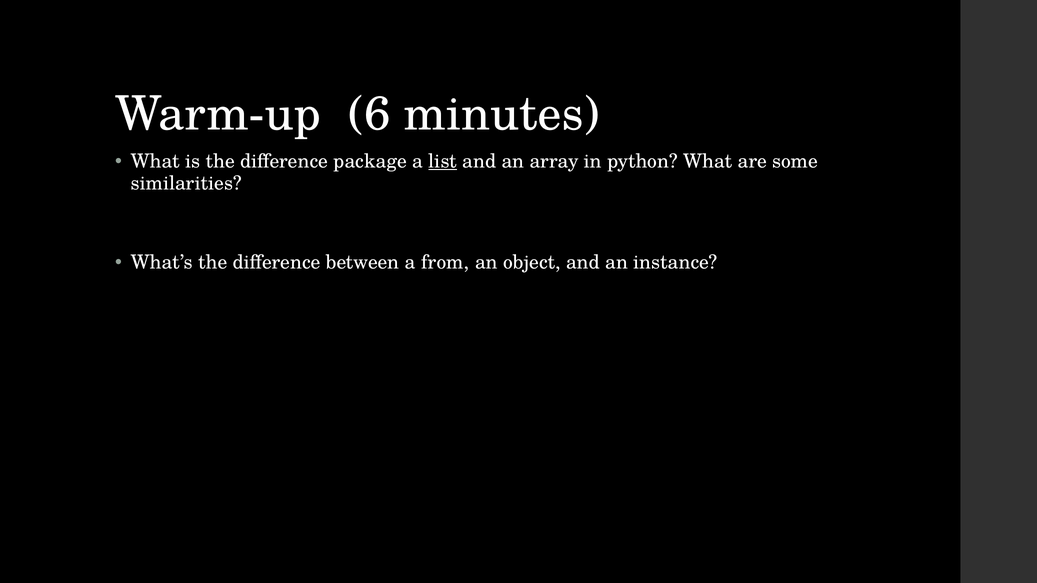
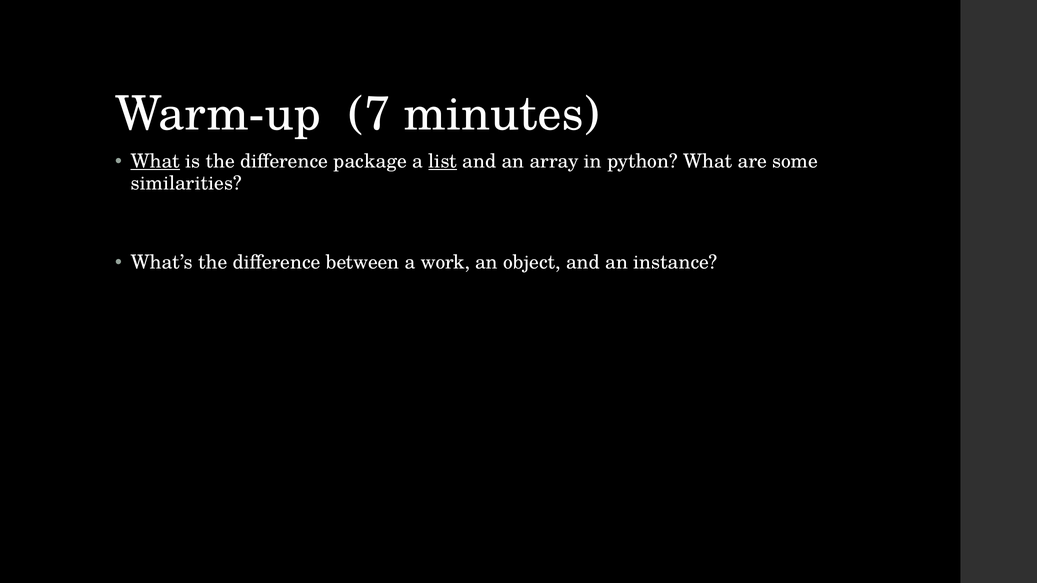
6: 6 -> 7 (370, 114)
What underline: none -> present (155, 161)
from: from -> work (445, 262)
